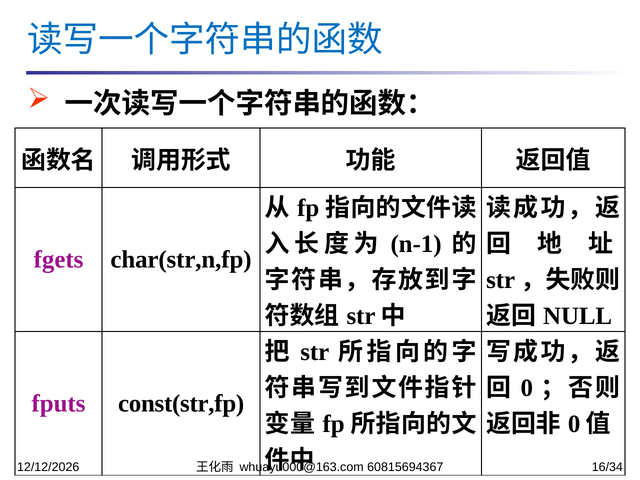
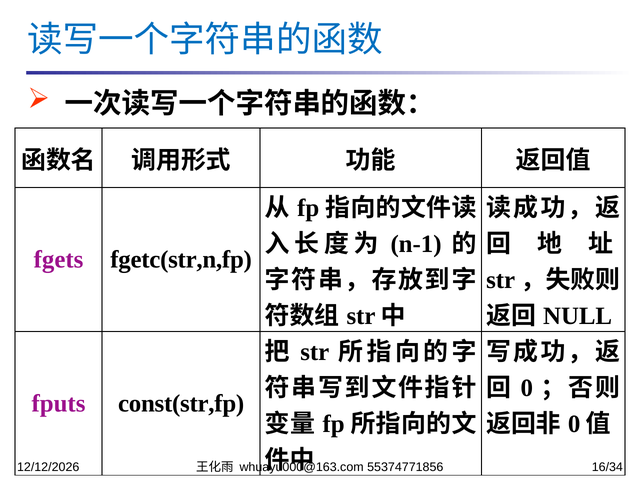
char(str,n,fp: char(str,n,fp -> fgetc(str,n,fp (181, 260)
60815694367: 60815694367 -> 55374771856 (405, 467)
